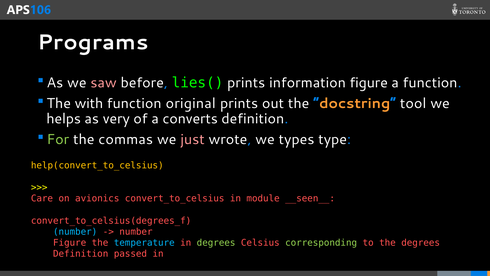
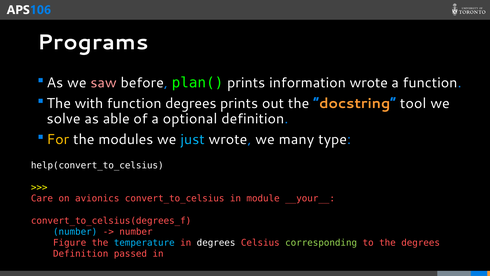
lies(: lies( -> plan( (198, 83)
information figure: figure -> wrote (369, 83)
function original: original -> degrees (191, 103)
helps: helps -> solve (64, 119)
very: very -> able (116, 119)
converts: converts -> optional (190, 119)
For colour: light green -> yellow (58, 139)
commas: commas -> modules (126, 139)
just colour: pink -> light blue (193, 139)
types: types -> many (296, 139)
help(convert_to_celsius colour: yellow -> white (97, 165)
__seen__: __seen__ -> __your__ (310, 198)
degrees colour: light green -> white (216, 242)
